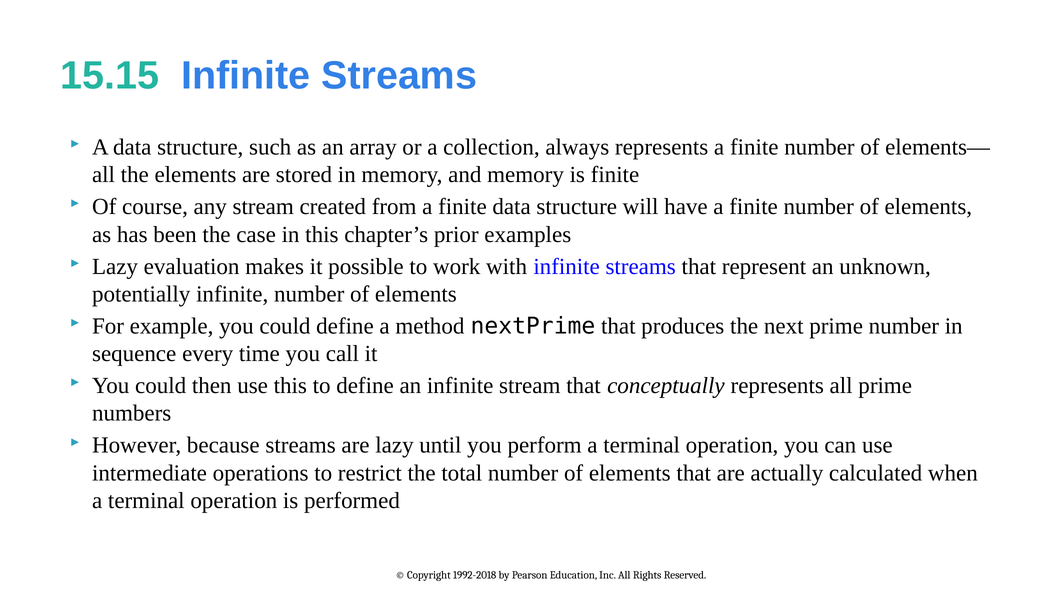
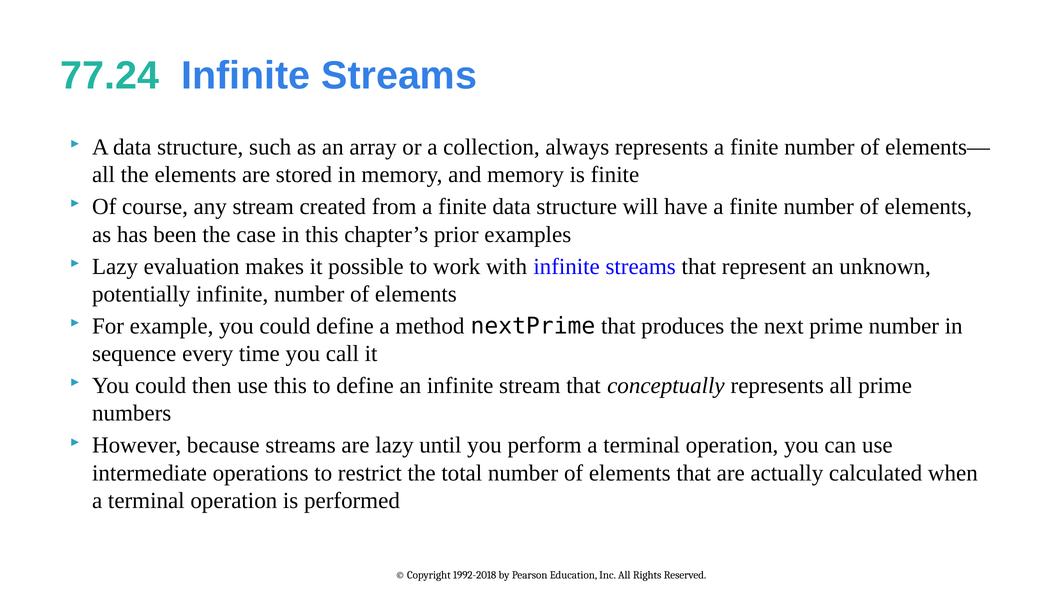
15.15: 15.15 -> 77.24 (110, 76)
